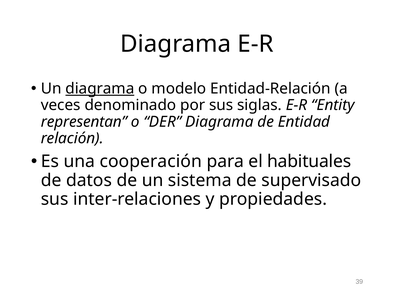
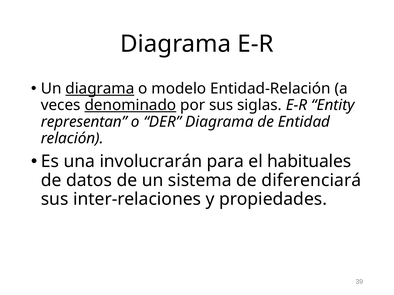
denominado underline: none -> present (130, 105)
cooperación: cooperación -> involucrarán (151, 162)
supervisado: supervisado -> diferenciará (311, 181)
